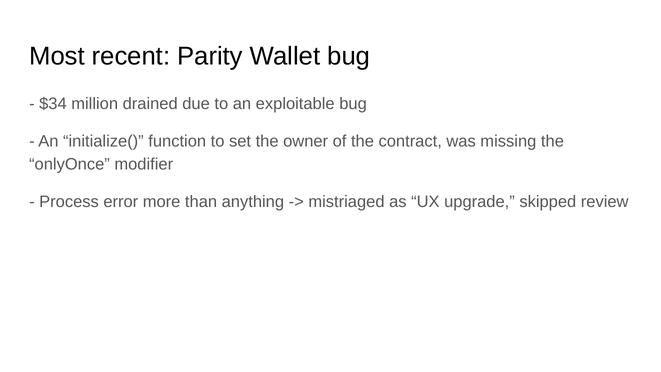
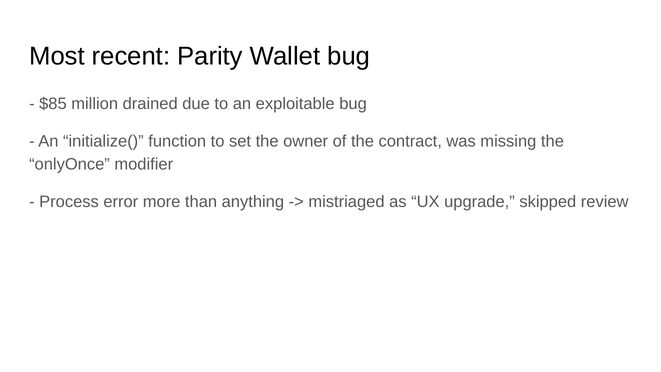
$34: $34 -> $85 (53, 104)
